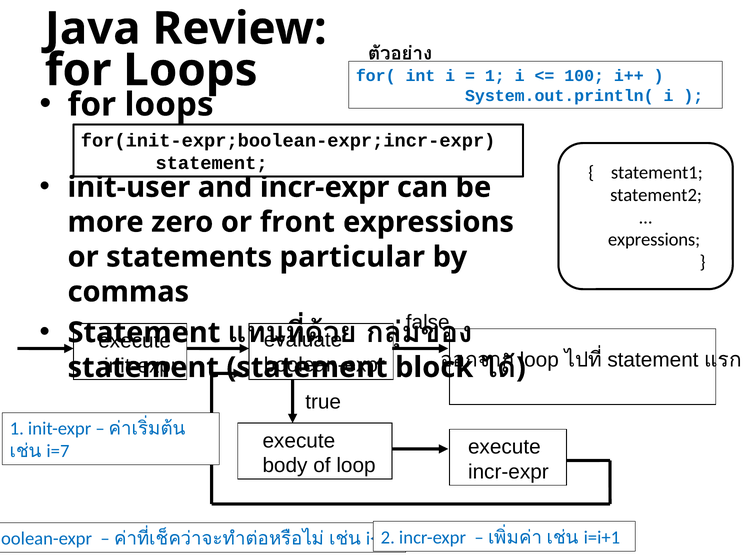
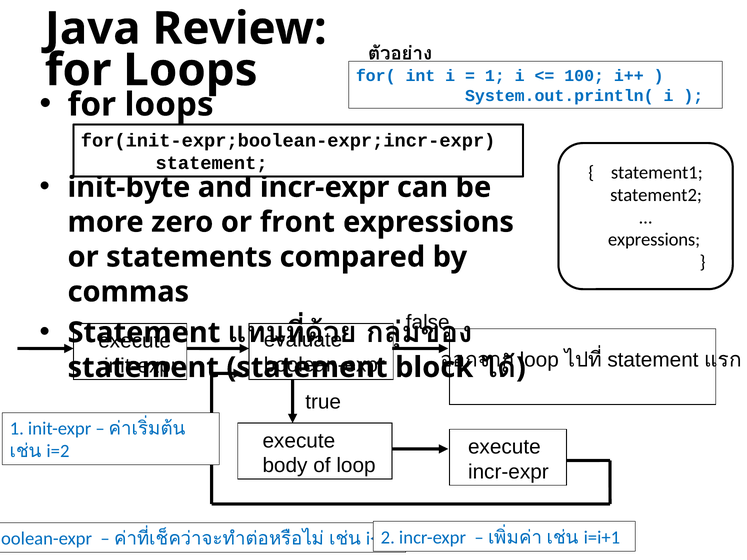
init-user: init-user -> init-byte (129, 187)
particular: particular -> compared (352, 257)
i=7: i=7 -> i=2 (58, 451)
